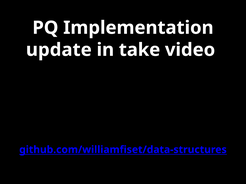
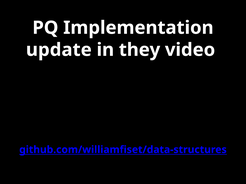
take: take -> they (140, 50)
